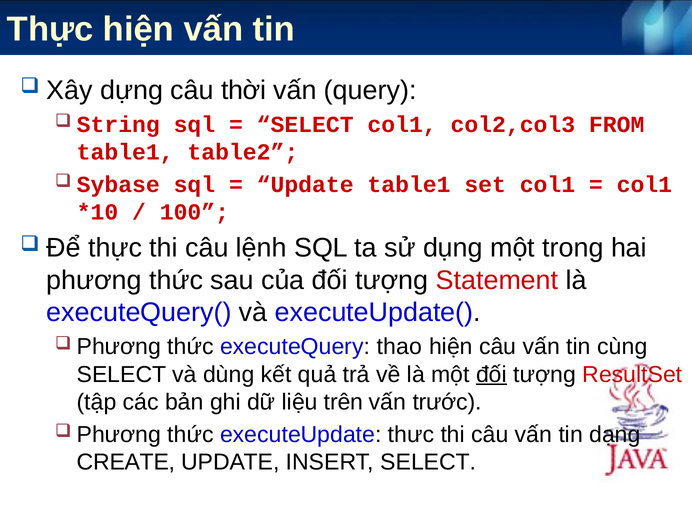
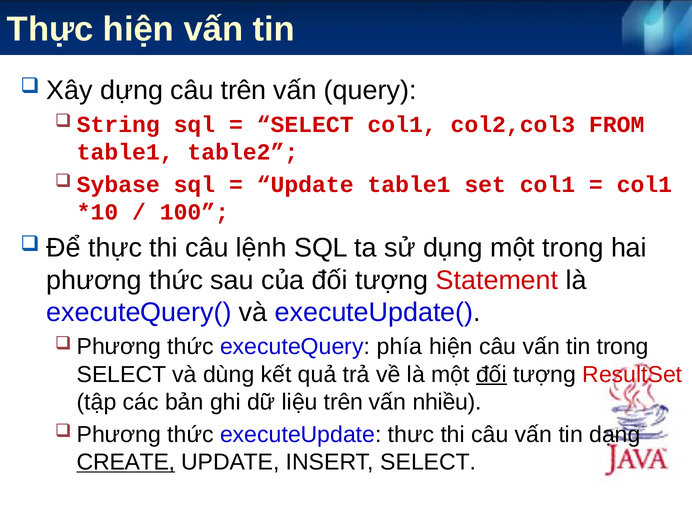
câu thời: thời -> trên (244, 90)
thao: thao -> phía (399, 347)
tin cùng: cùng -> trong (623, 347)
trước: trước -> nhiều (447, 402)
CREATE underline: none -> present (126, 462)
